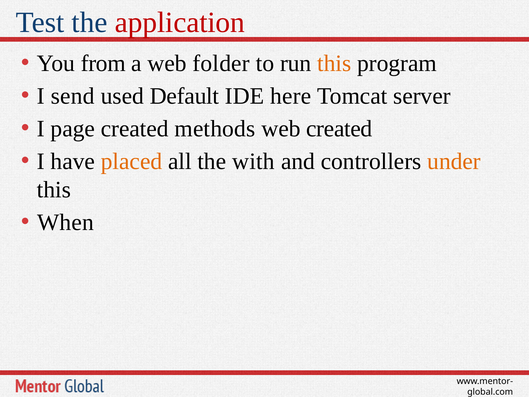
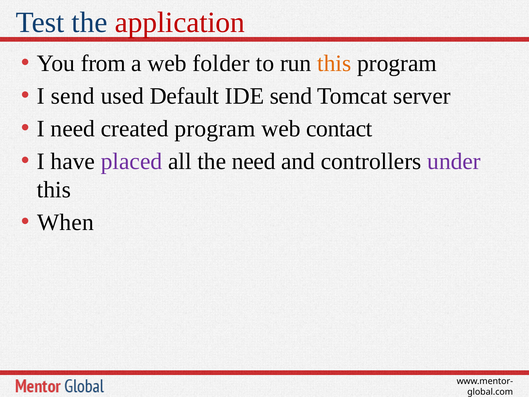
IDE here: here -> send (291, 96)
I page: page -> need (73, 129)
created methods: methods -> program (215, 129)
web created: created -> contact (339, 129)
placed colour: orange -> purple (132, 161)
the with: with -> need (254, 161)
under colour: orange -> purple (454, 161)
